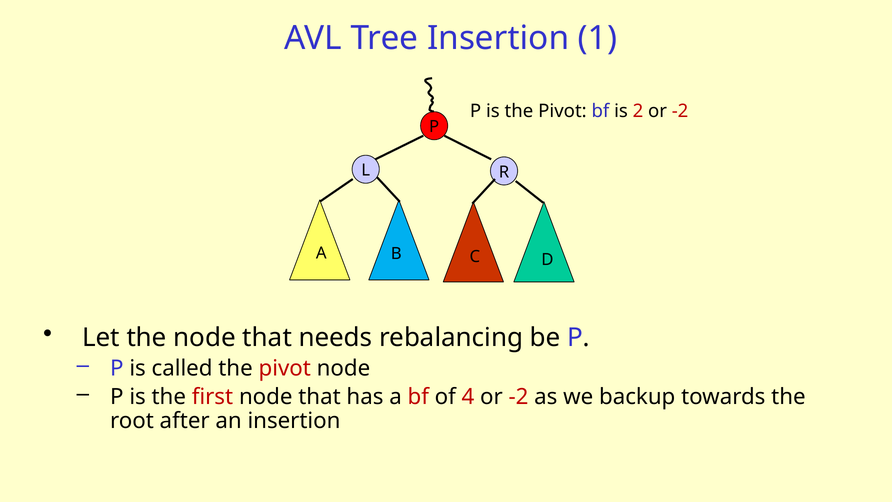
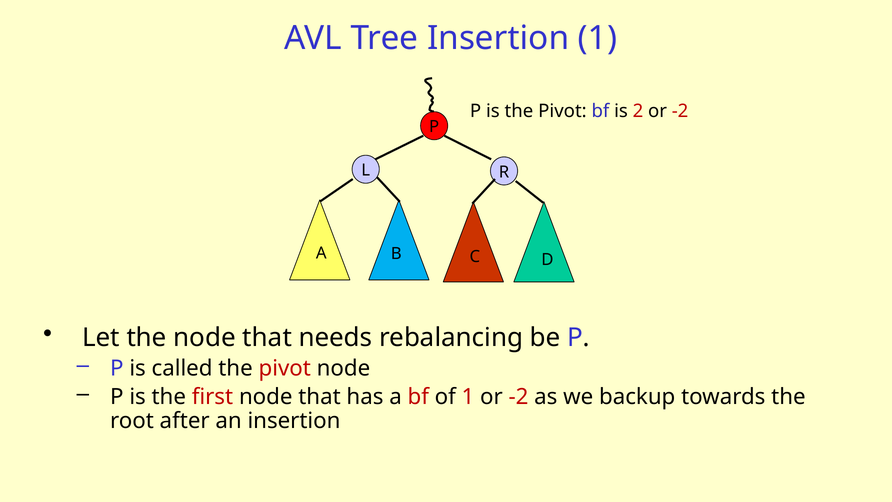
of 4: 4 -> 1 (468, 397)
